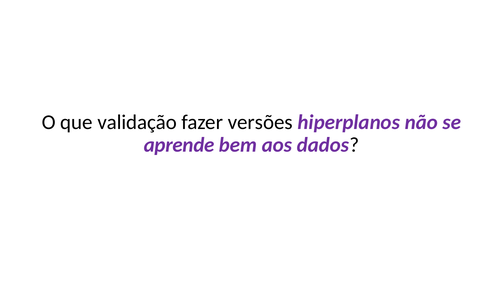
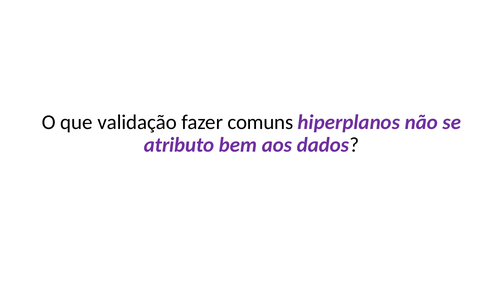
versões: versões -> comuns (260, 122)
aprende: aprende -> atributo (179, 145)
